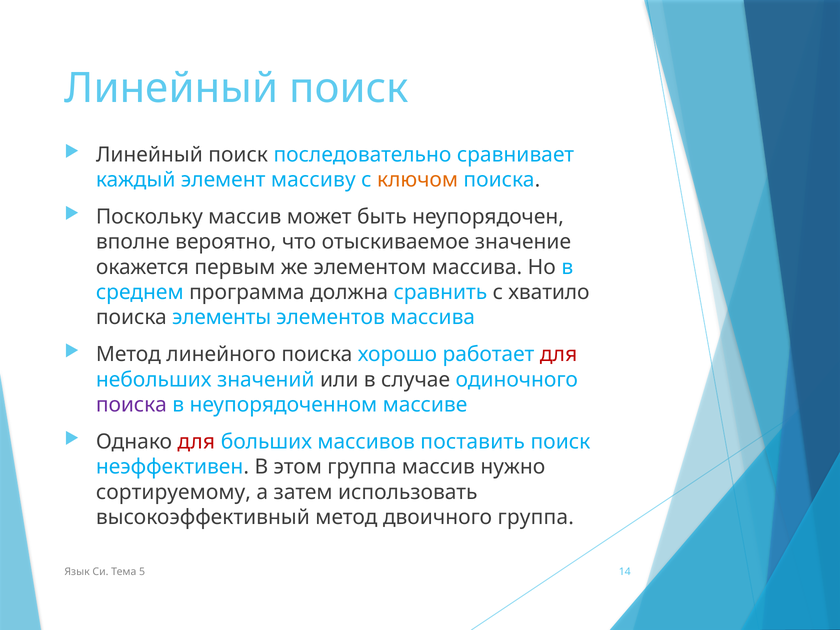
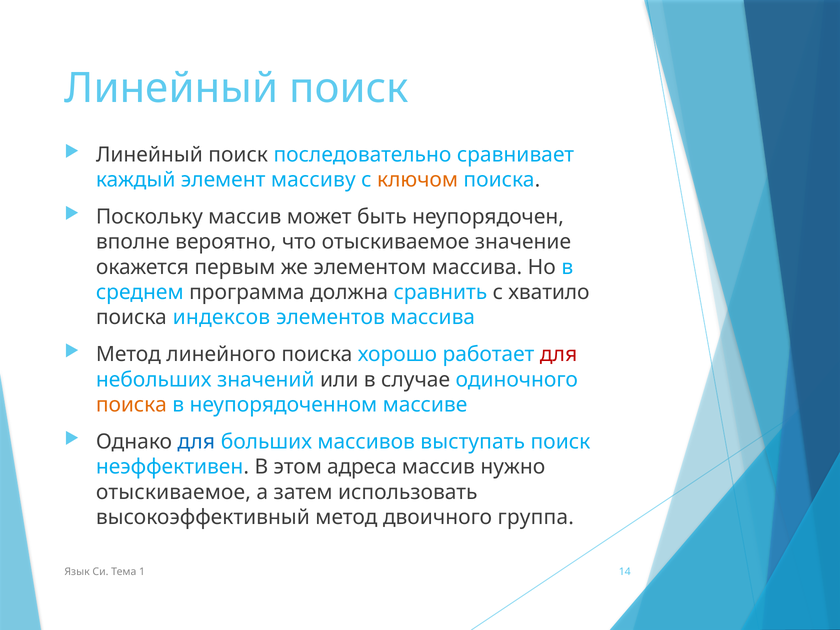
элементы: элементы -> индексов (221, 318)
поиска colour: purple -> orange (131, 405)
для colour: red -> blue (196, 442)
поставить: поставить -> выступать (473, 442)
этом группа: группа -> адреса (362, 467)
сортируемому: сортируемому -> отыскиваемое (173, 492)
5: 5 -> 1 (142, 572)
